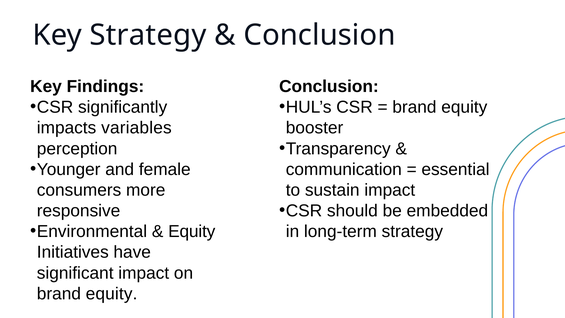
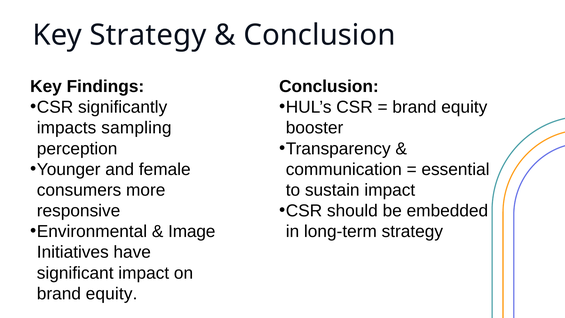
variables: variables -> sampling (136, 128)
Equity: Equity -> Image (192, 231)
